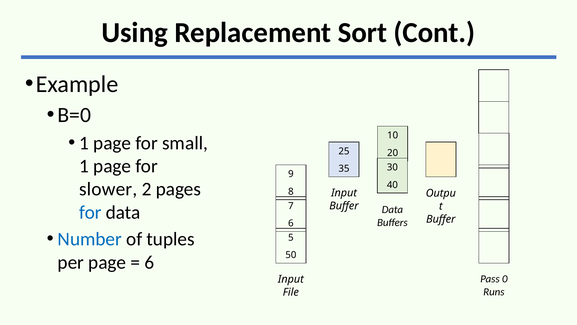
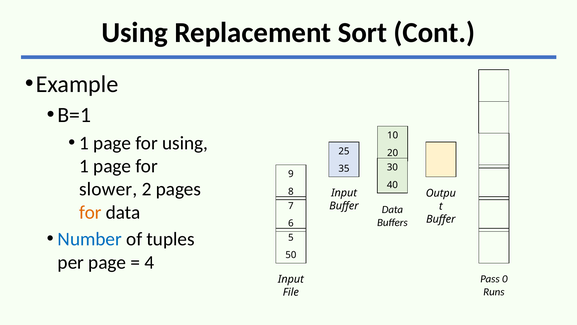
B=0: B=0 -> B=1 (74, 115)
for small: small -> using (185, 143)
for colour: blue -> orange (90, 212)
6: 6 -> 4 (149, 262)
